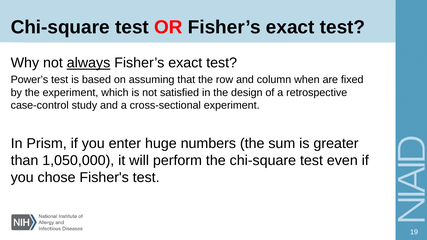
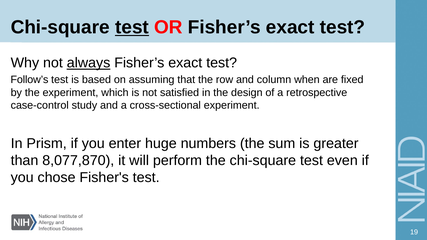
test underline: none -> present (132, 27)
Power’s: Power’s -> Follow’s (29, 80)
1,050,000: 1,050,000 -> 8,077,870 (78, 161)
